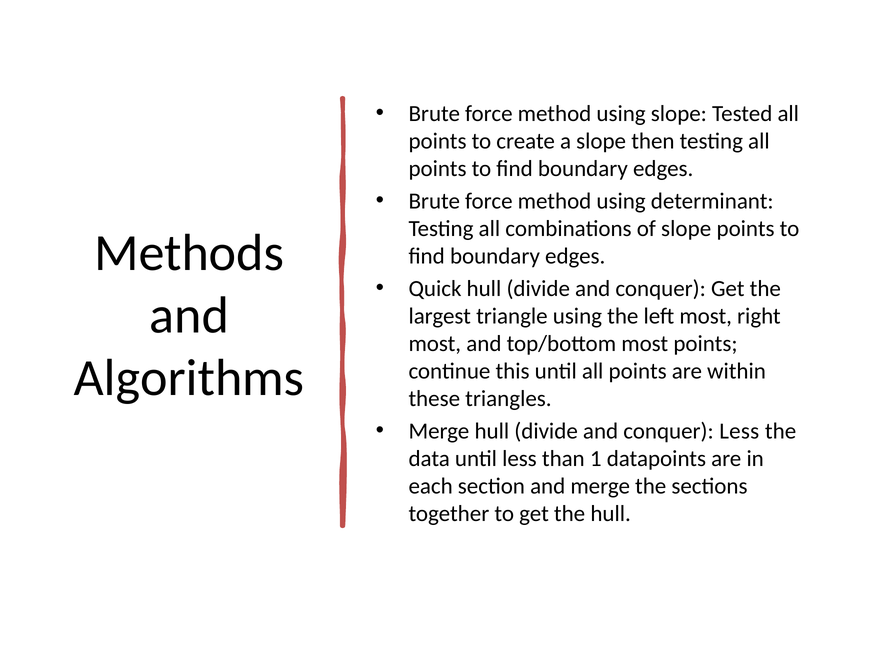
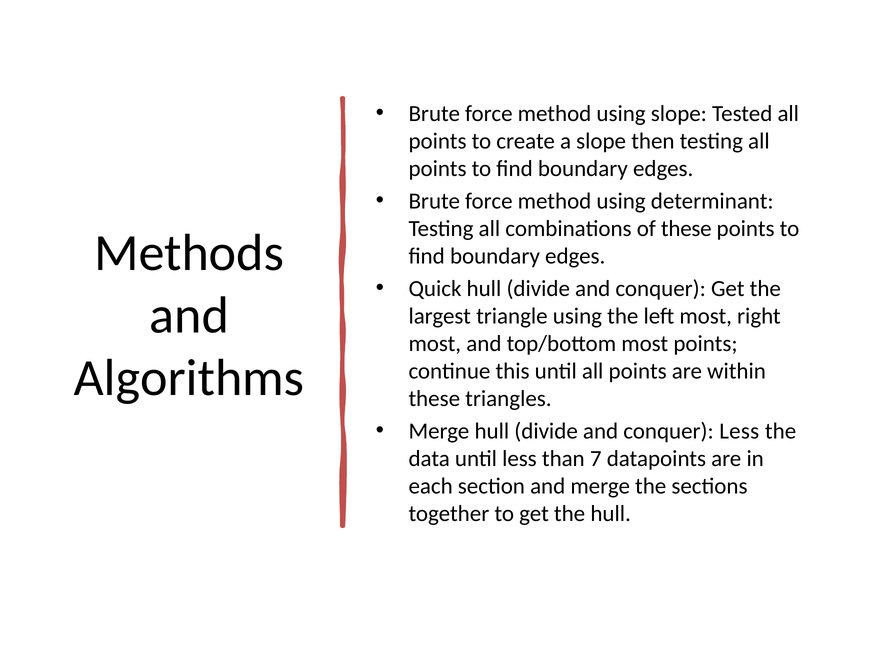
of slope: slope -> these (686, 228)
1: 1 -> 7 (596, 458)
